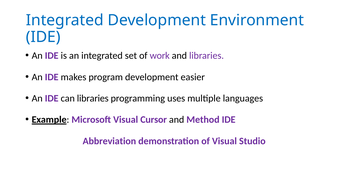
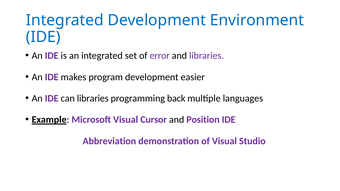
work: work -> error (160, 56)
uses: uses -> back (176, 98)
Method: Method -> Position (203, 120)
